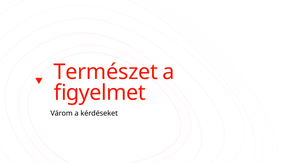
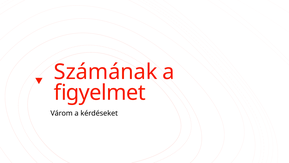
Természet: Természet -> Számának (106, 72)
